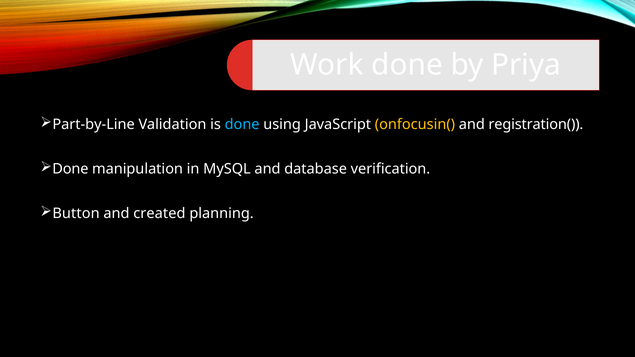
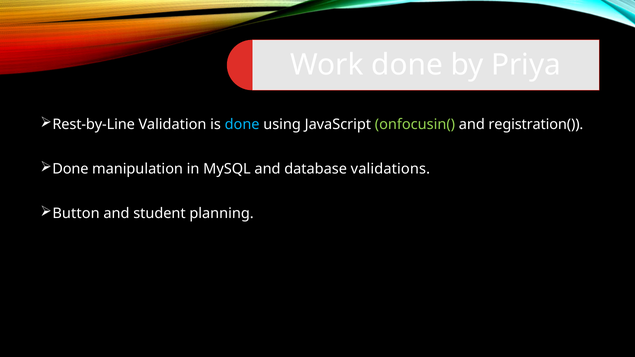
Part-by-Line: Part-by-Line -> Rest-by-Line (94, 124)
onfocusin( colour: yellow -> light green (415, 124)
verification: verification -> validations (390, 169)
created: created -> student (159, 214)
